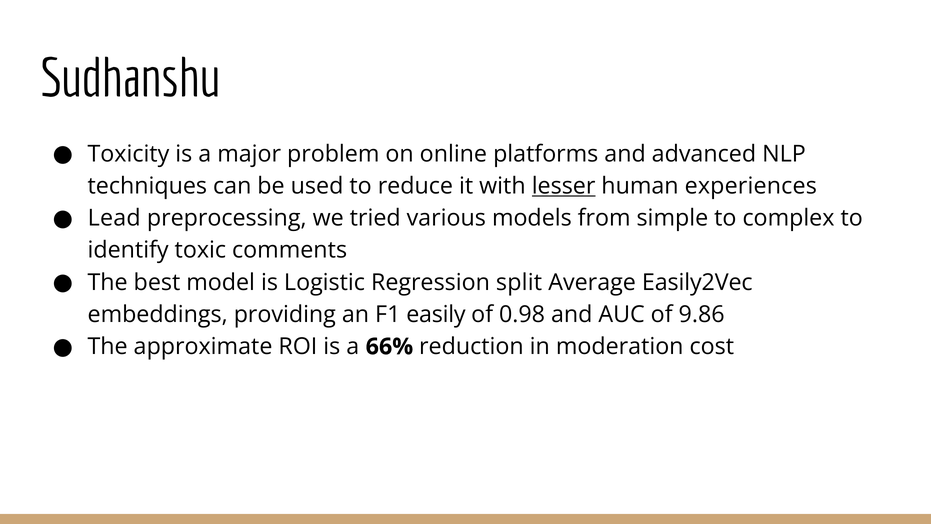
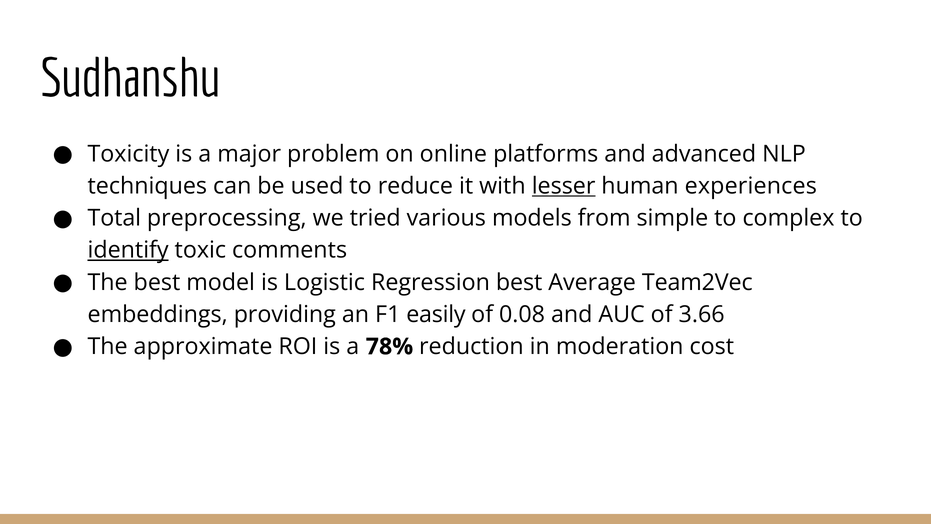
Lead: Lead -> Total (114, 218)
identify underline: none -> present (128, 250)
Regression split: split -> best (519, 282)
Easily2Vec: Easily2Vec -> Team2Vec (697, 282)
0.98: 0.98 -> 0.08 (522, 314)
9.86: 9.86 -> 3.66 (702, 314)
66%: 66% -> 78% (389, 346)
